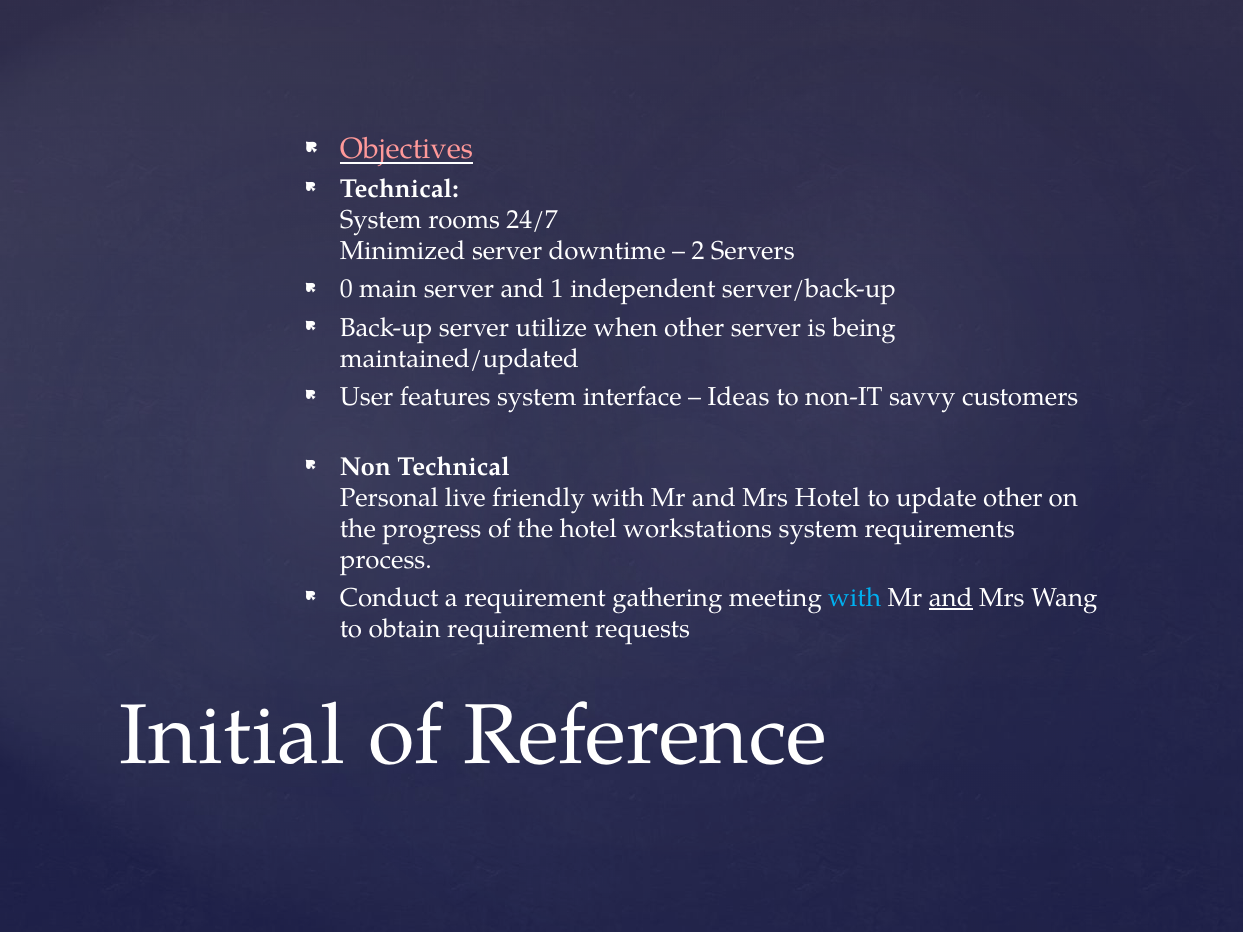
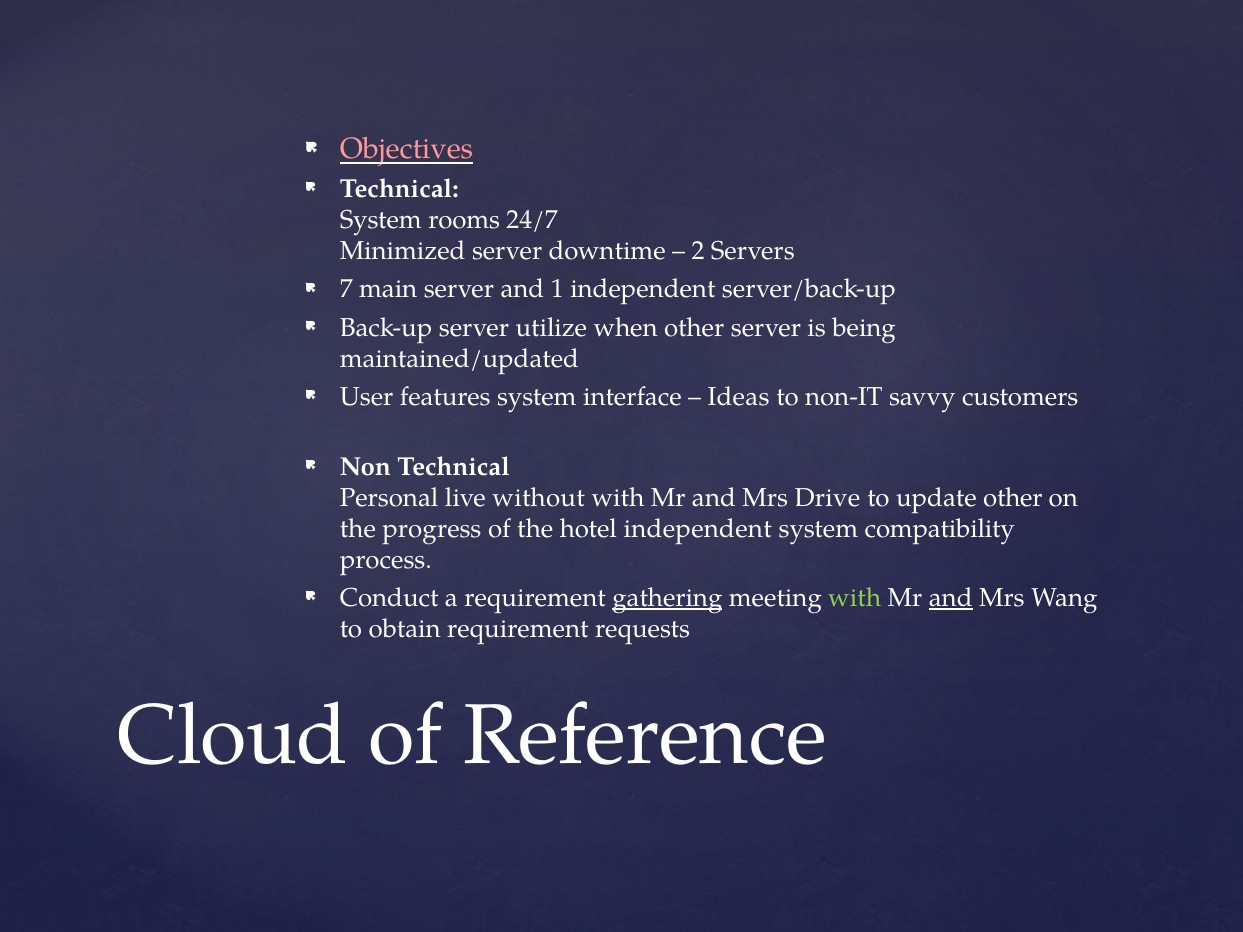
0: 0 -> 7 (346, 290)
friendly: friendly -> without (539, 498)
Mrs Hotel: Hotel -> Drive (828, 498)
hotel workstations: workstations -> independent (698, 529)
requirements: requirements -> compatibility (940, 529)
gathering underline: none -> present (667, 598)
with colour: light blue -> light green (855, 598)
Initial: Initial -> Cloud (233, 736)
